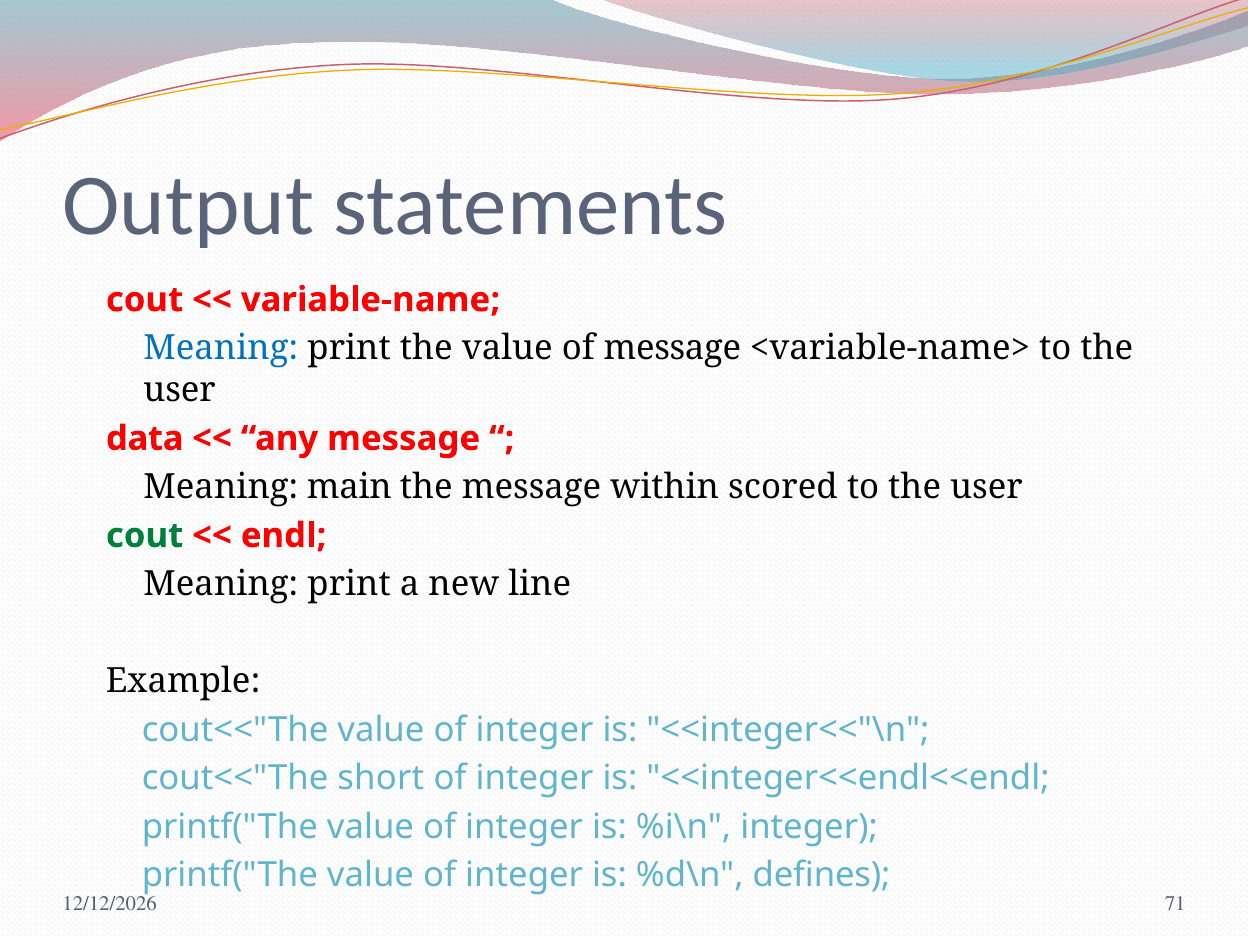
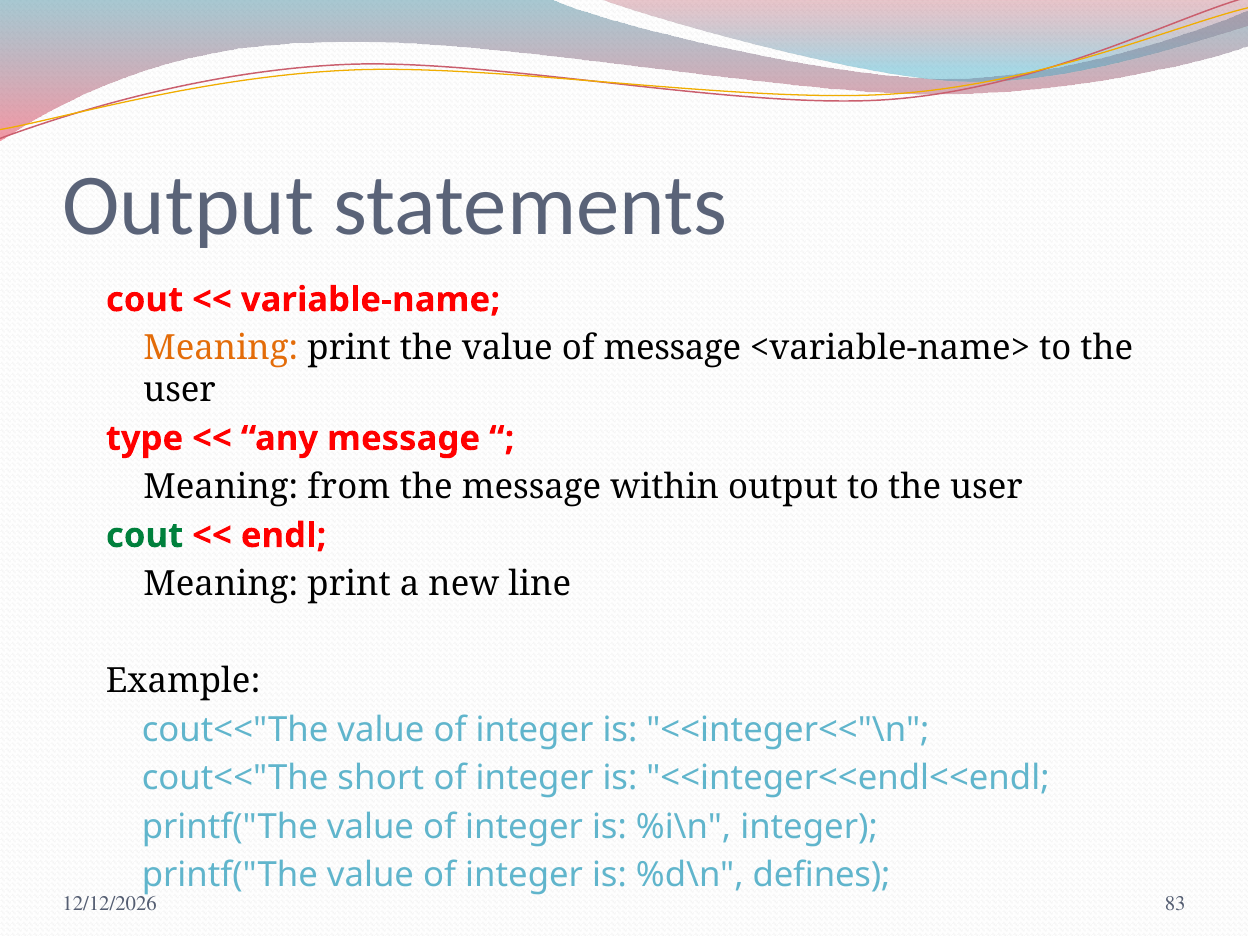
Meaning colour: blue -> orange (221, 348)
data: data -> type (145, 438)
main: main -> from (349, 487)
within scored: scored -> output (783, 487)
71: 71 -> 83 (1175, 903)
